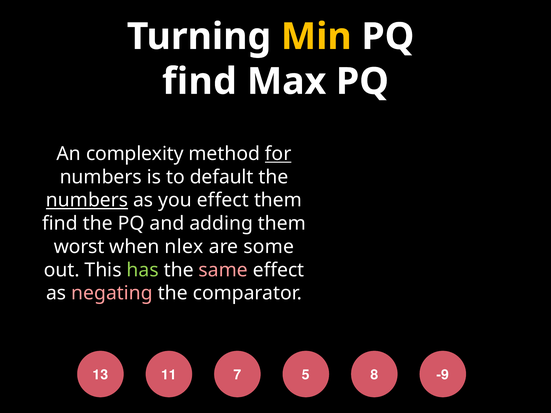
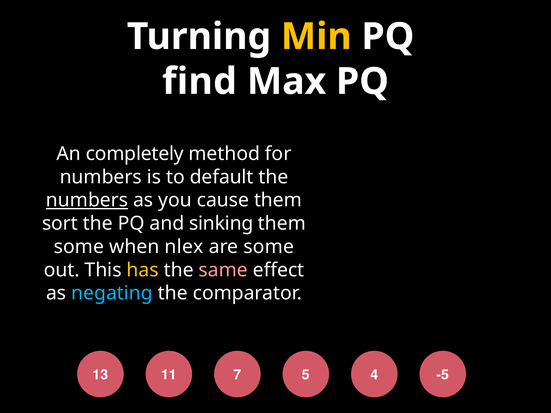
complexity: complexity -> completely (135, 154)
for underline: present -> none (278, 154)
you effect: effect -> cause (223, 200)
find: find -> sort (60, 224)
adding: adding -> sinking (221, 224)
worst: worst -> some (79, 247)
has colour: light green -> yellow (143, 270)
negating colour: pink -> light blue (112, 293)
8: 8 -> 4 (374, 375)
-9: -9 -> -5 (443, 375)
